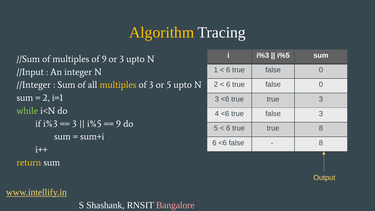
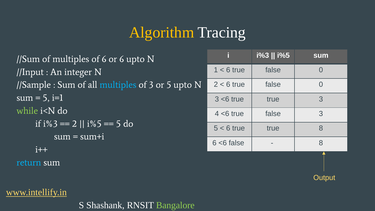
of 9: 9 -> 6 (104, 59)
or 3: 3 -> 6 (122, 59)
//Integer: //Integer -> //Sample (34, 85)
multiples colour: yellow -> light blue (118, 85)
2: 2 -> 5 (46, 98)
3: 3 -> 2 (74, 124)
9: 9 -> 5 (118, 124)
return colour: yellow -> light blue (29, 162)
Bangalore colour: pink -> light green (175, 205)
